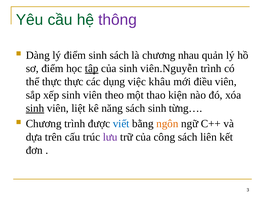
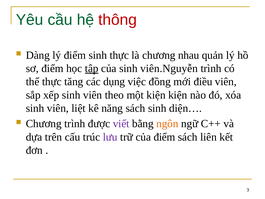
thông colour: purple -> red (118, 20)
sinh sách: sách -> thực (119, 55)
thực thực: thực -> tăng (74, 82)
khâu: khâu -> đồng (160, 82)
một thao: thao -> kiện (156, 95)
sinh underline: present -> none (35, 108)
từng…: từng… -> diện… (186, 108)
viết colour: blue -> purple (121, 124)
của công: công -> điểm (164, 137)
